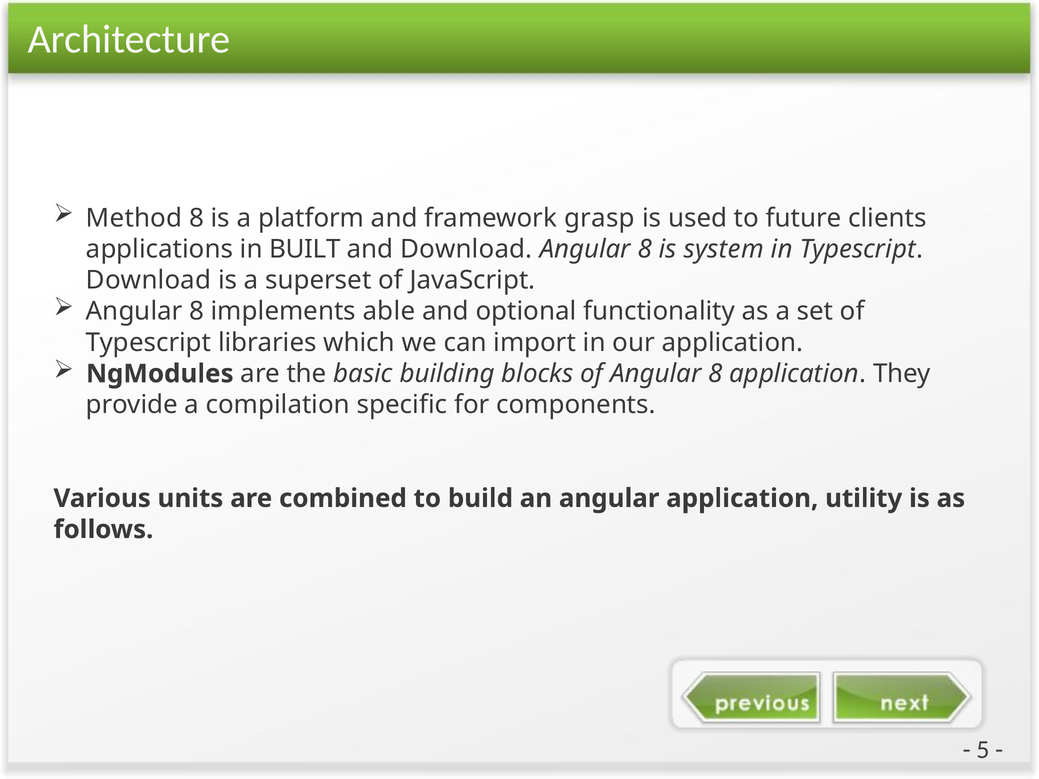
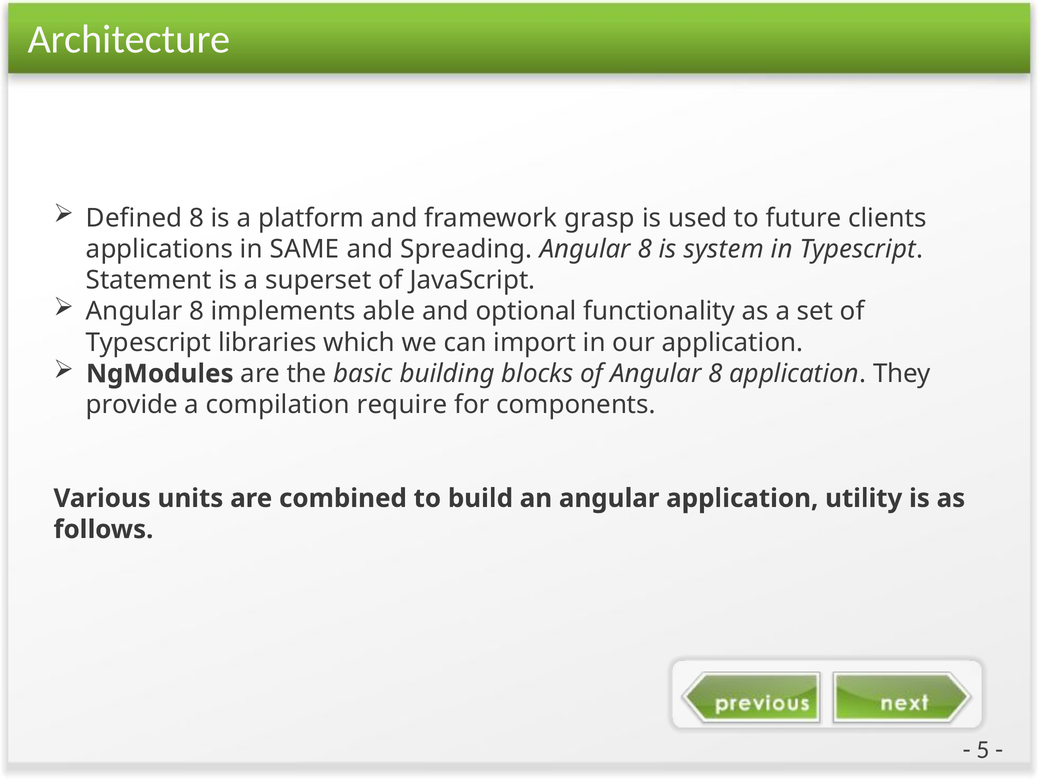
Method: Method -> Defined (134, 218)
BUILT: BUILT -> SAME (305, 249)
and Download: Download -> Spreading (466, 249)
Download: Download -> Statement (149, 280)
specific: specific -> require (402, 405)
